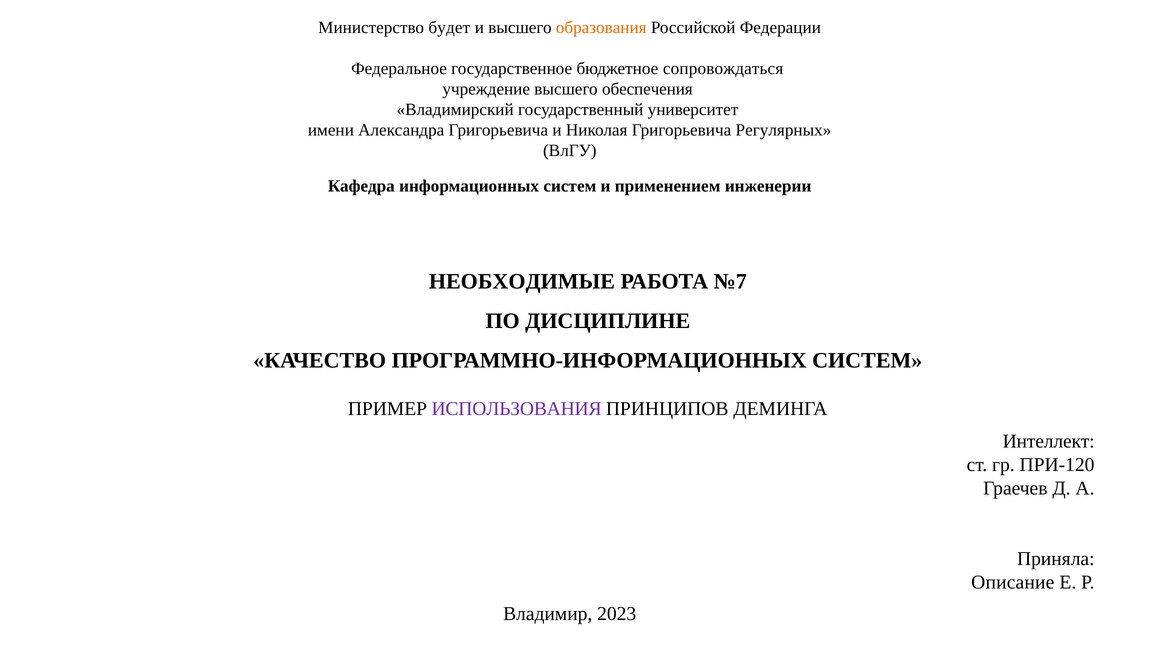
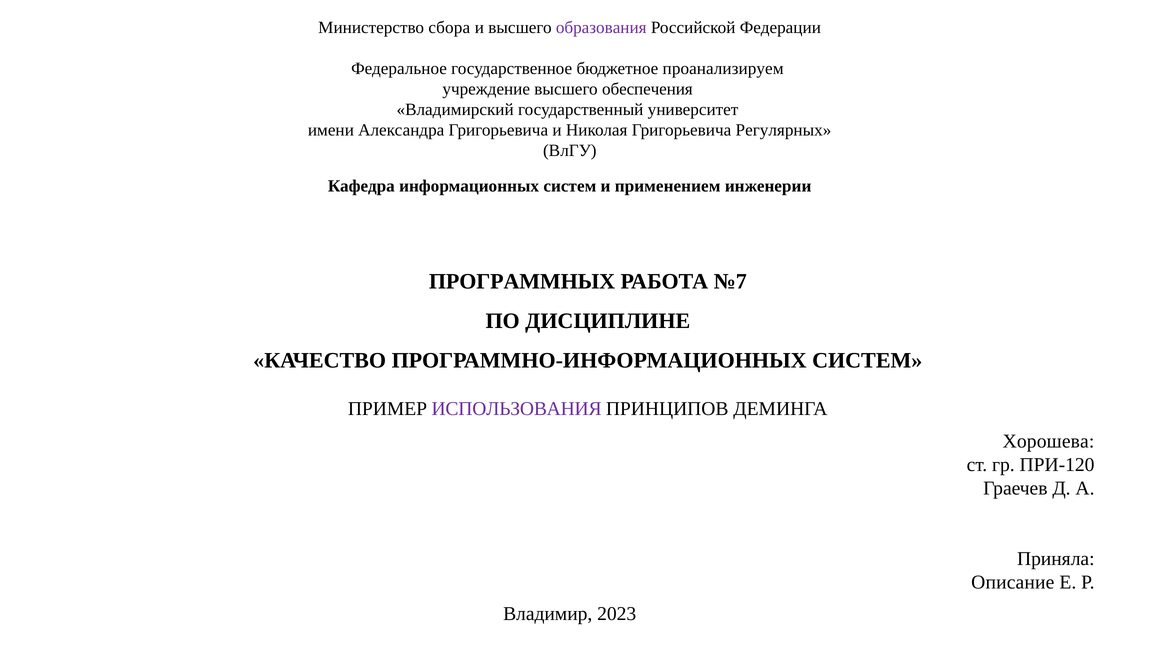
будет: будет -> сбора (449, 27)
образования colour: orange -> purple (601, 27)
сопровождаться: сопровождаться -> проанализируем (723, 69)
НЕОБХОДИМЫЕ: НЕОБХОДИМЫЕ -> ПРОГРАММНЫХ (522, 282)
Интеллект: Интеллект -> Хорошева (1049, 442)
